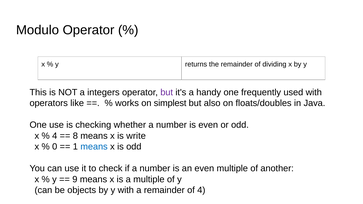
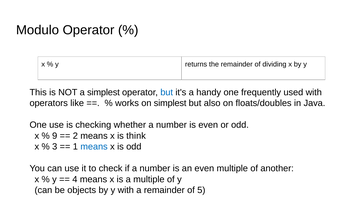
a integers: integers -> simplest (103, 92)
but colour: purple -> blue (167, 92)
4: 4 -> 9 (55, 136)
8: 8 -> 2 (75, 136)
write: write -> think (136, 136)
0: 0 -> 3 (55, 147)
9: 9 -> 4 (75, 179)
of 4: 4 -> 5 (201, 190)
